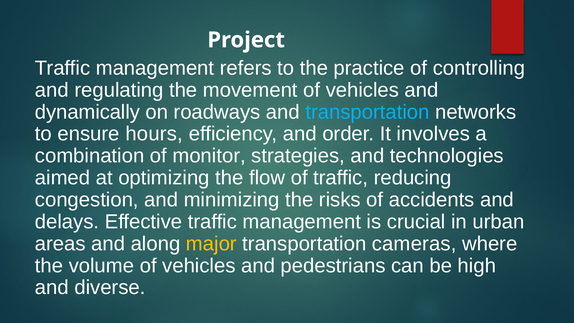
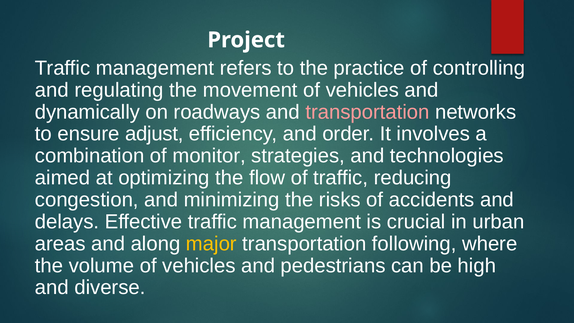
transportation colour: light blue -> pink (367, 112)
hours: hours -> adjust (154, 134)
cameras: cameras -> following (414, 244)
